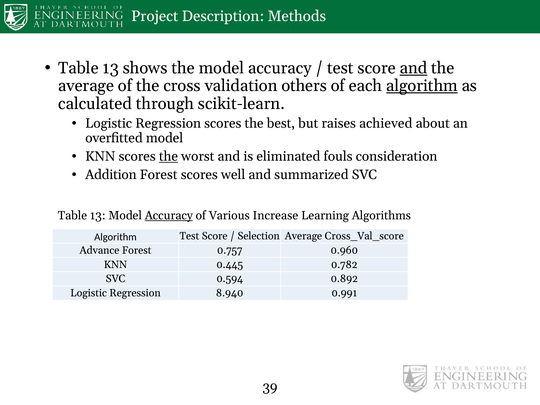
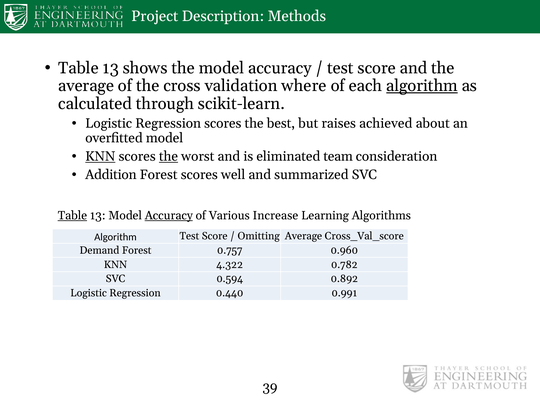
and underline: present -> none (413, 68)
others: others -> where (304, 86)
KNN underline: none -> present (100, 156)
fouls: fouls -> team (338, 156)
Table underline: none -> present (72, 215)
Selection: Selection -> Omitting (259, 236)
Advance: Advance -> Demand (99, 250)
0.445: 0.445 -> 4.322 (230, 265)
8.940: 8.940 -> 0.440 (230, 293)
